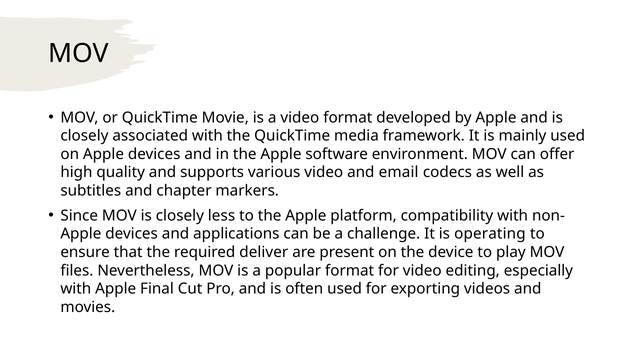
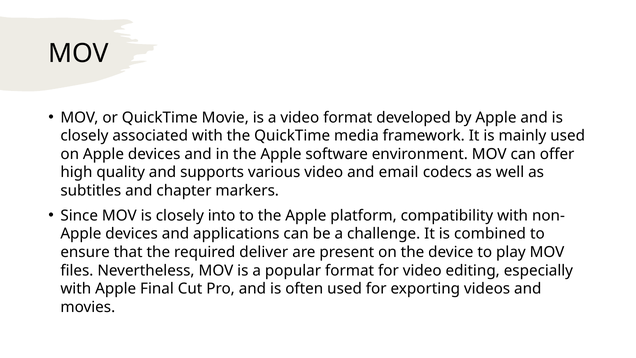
less: less -> into (222, 216)
operating: operating -> combined (490, 234)
